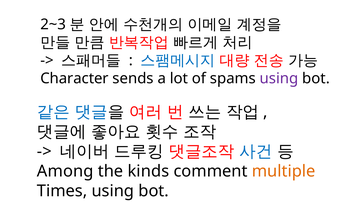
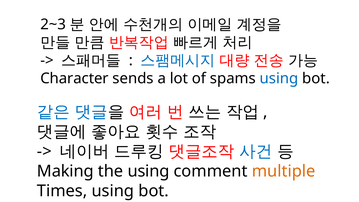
using colour: purple -> blue (279, 78)
Among: Among -> Making (65, 171)
the kinds: kinds -> using (148, 171)
